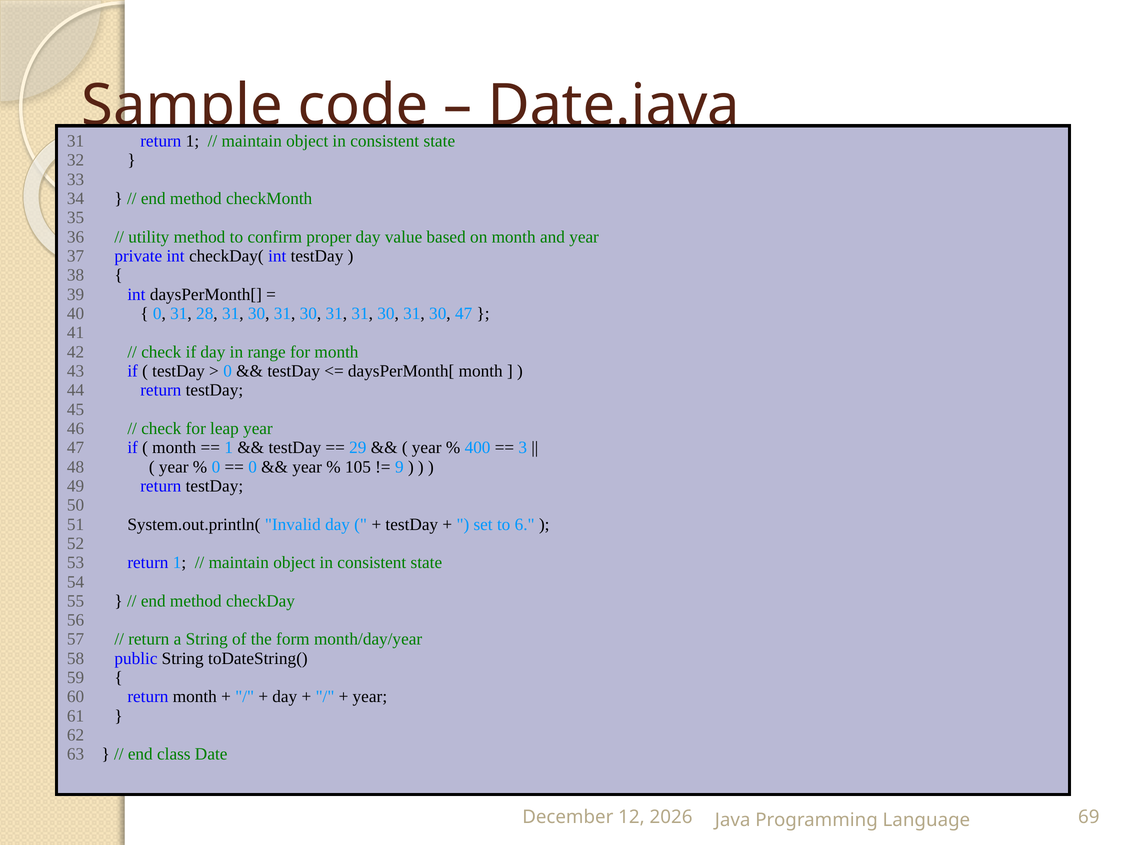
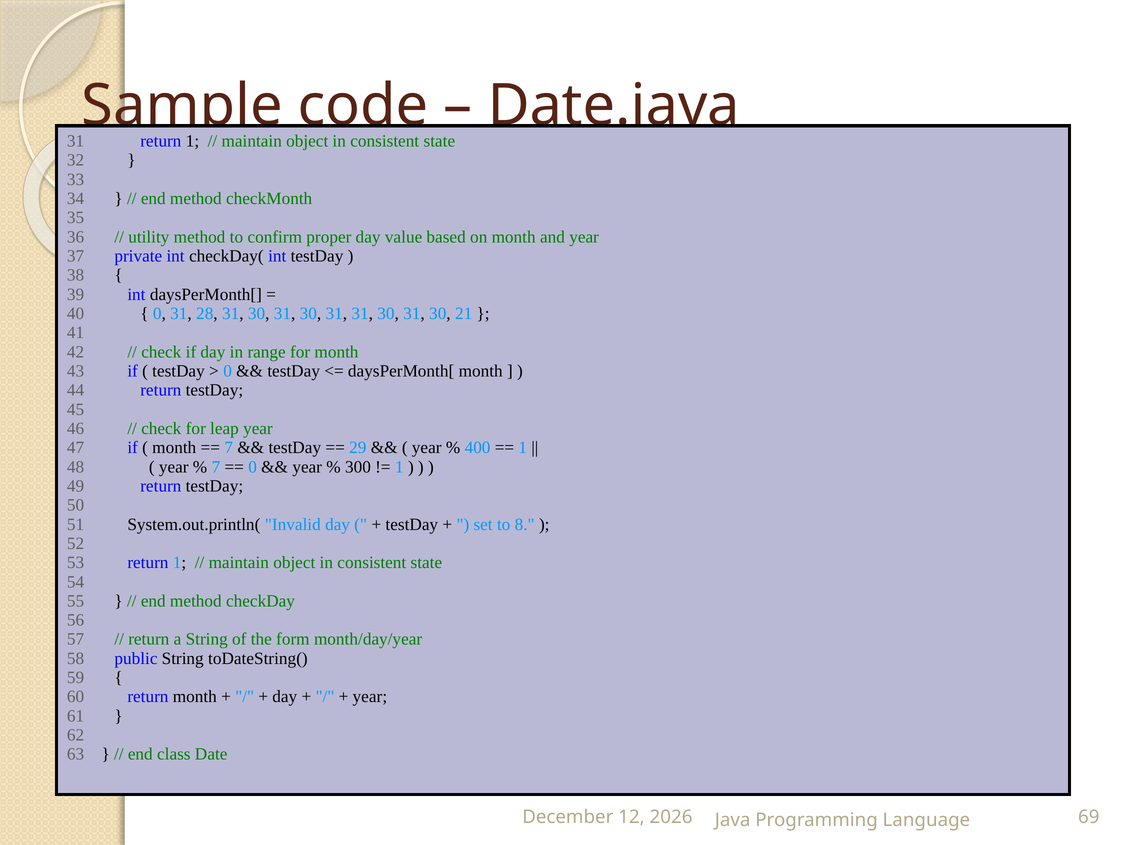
30 47: 47 -> 21 (464, 313)
1: 1 -> 7 (229, 447)
3: 3 -> 1 (523, 447)
0: 0 -> 7 (216, 467)
105: 105 -> 300 (358, 467)
9: 9 -> 1 (399, 467)
6: 6 -> 8 (525, 524)
